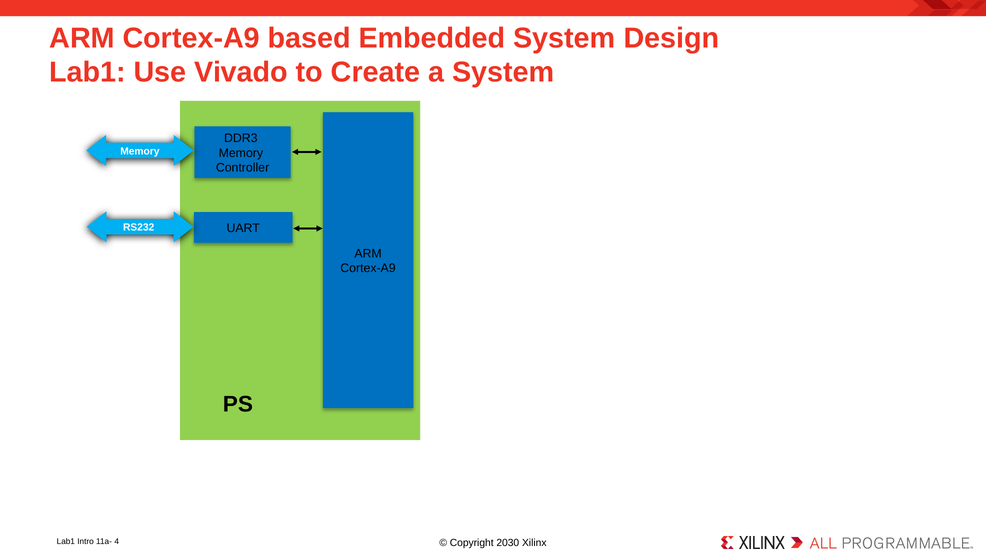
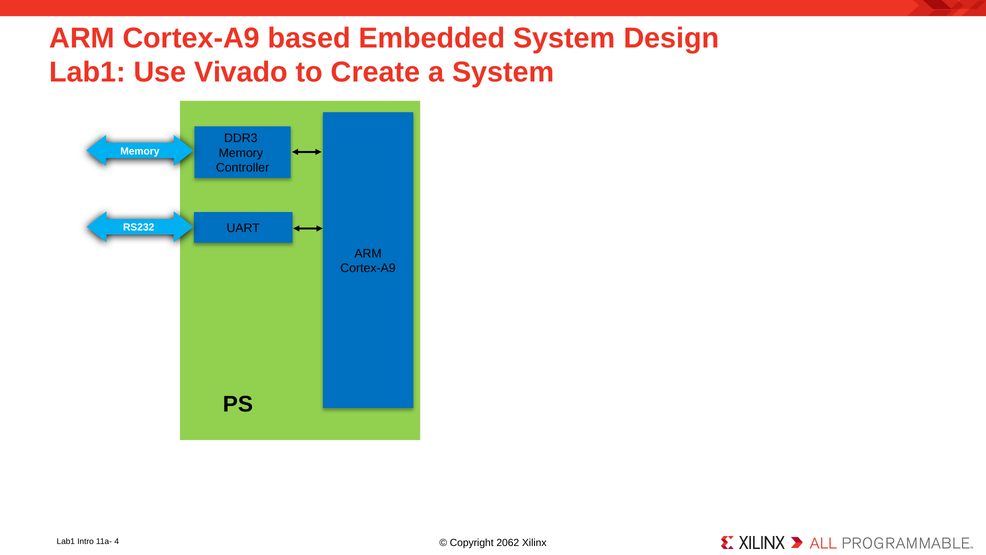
2030: 2030 -> 2062 (508, 543)
